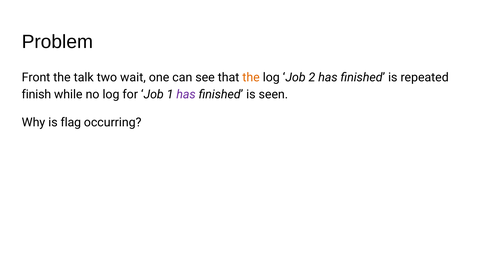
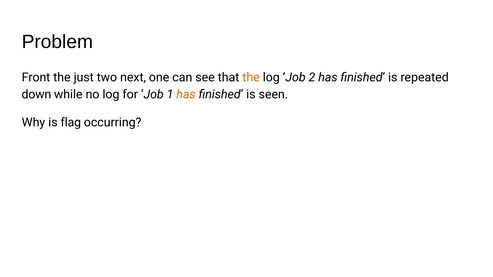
talk: talk -> just (84, 78)
wait: wait -> next (133, 78)
finish: finish -> down (36, 95)
has colour: purple -> orange (186, 95)
